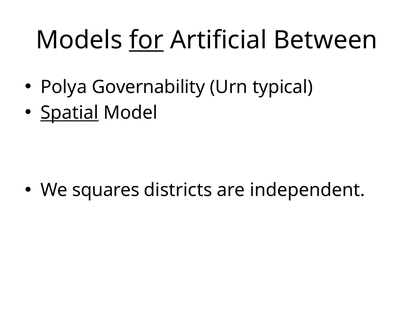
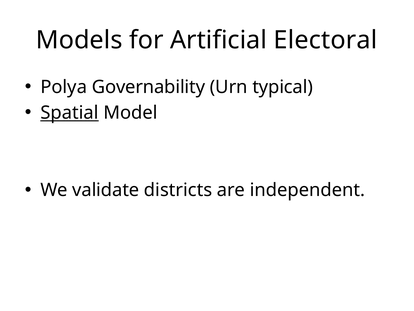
for underline: present -> none (146, 40)
Between: Between -> Electoral (325, 40)
squares: squares -> validate (106, 190)
